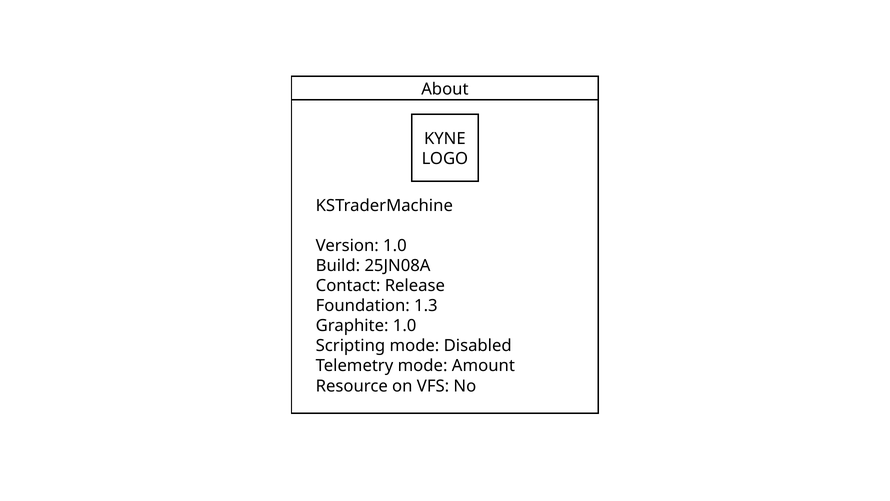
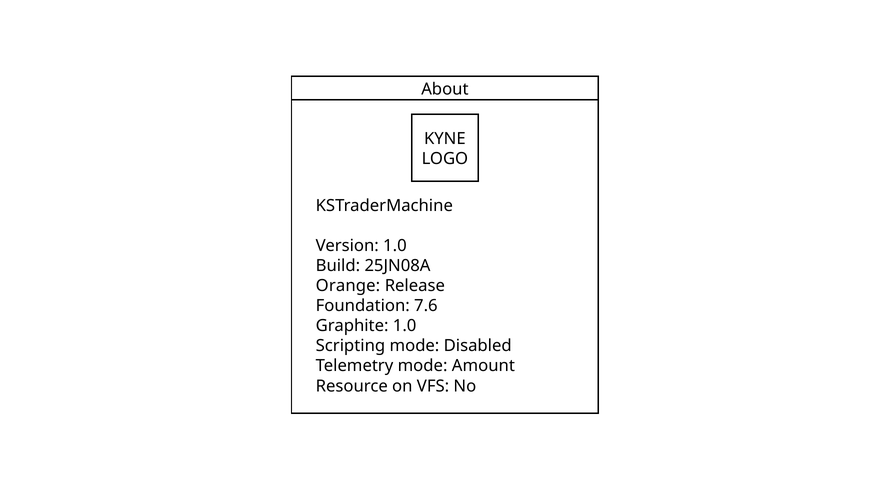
Contact: Contact -> Orange (348, 286)
1.3: 1.3 -> 7.6 (426, 306)
